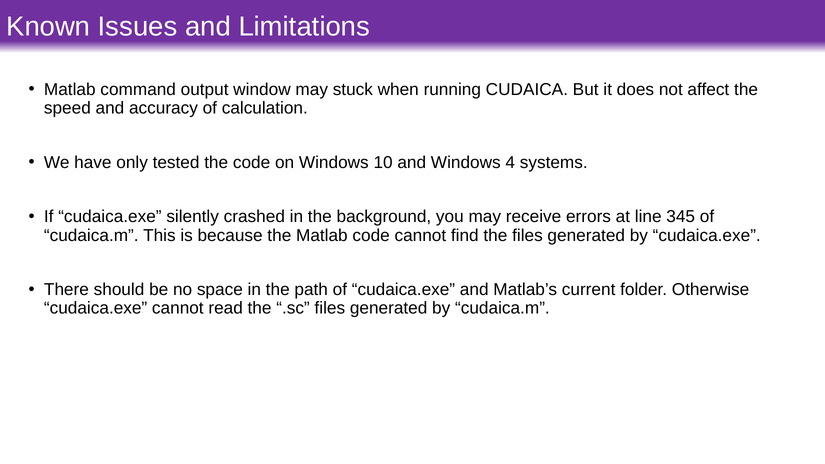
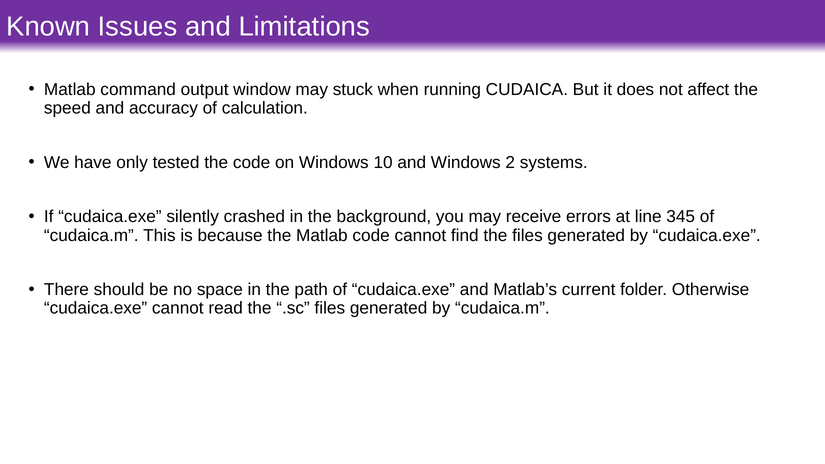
4: 4 -> 2 (510, 162)
